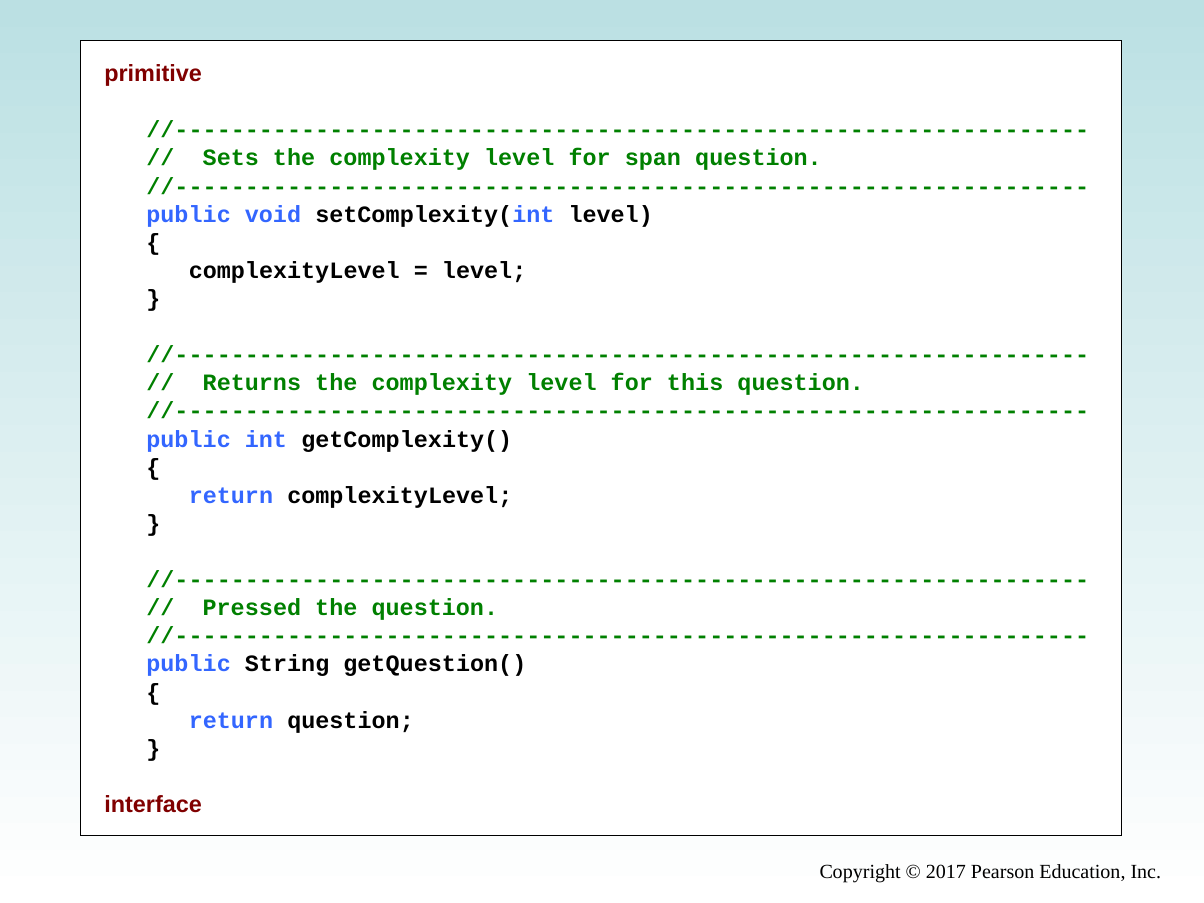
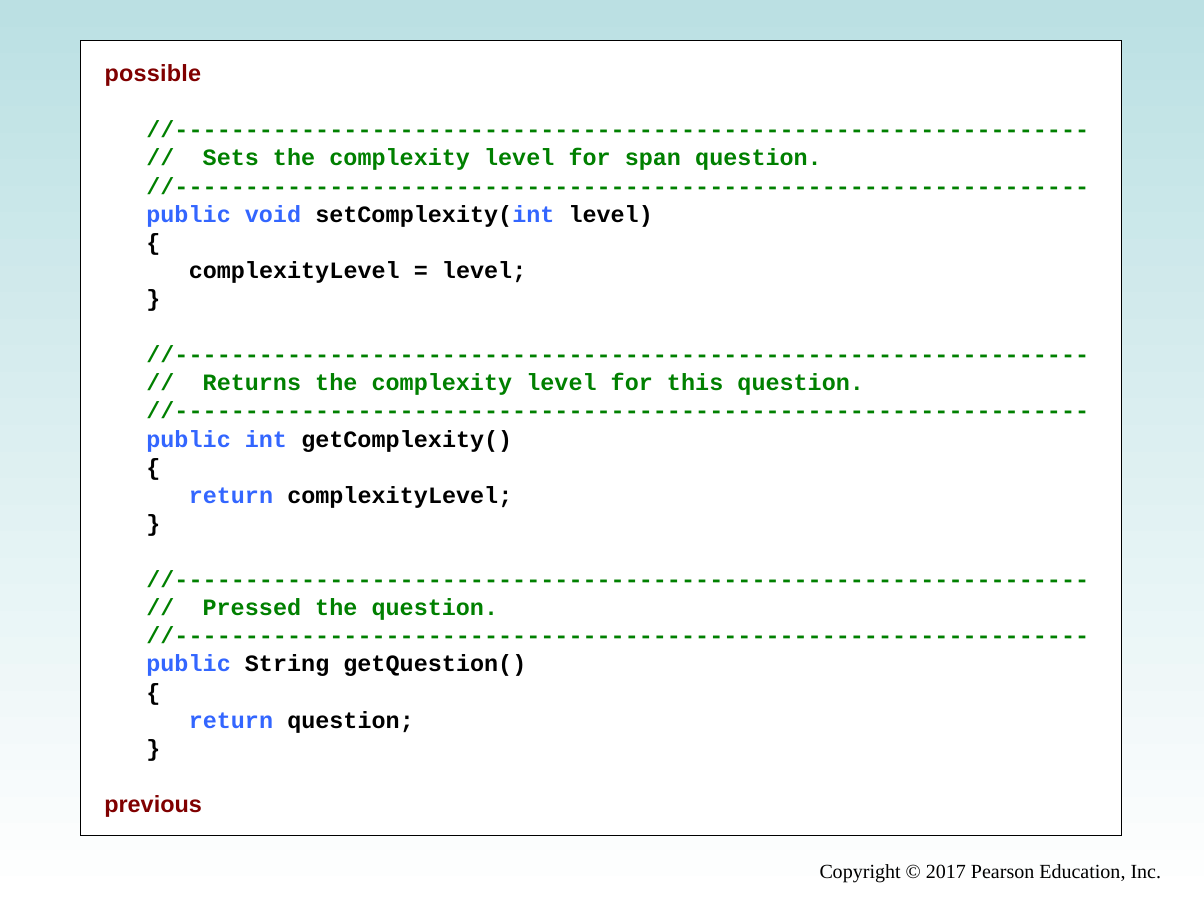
primitive: primitive -> possible (153, 74)
interface: interface -> previous (153, 805)
